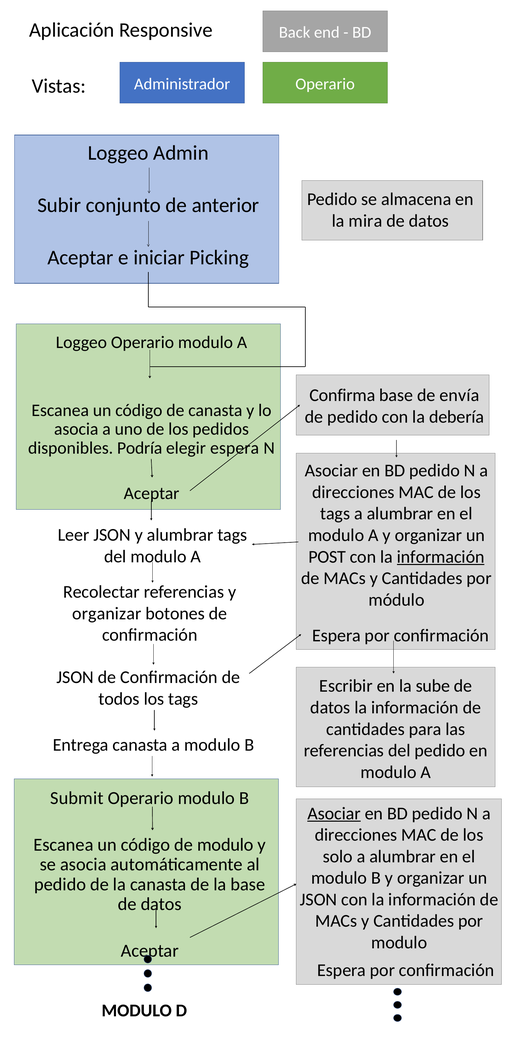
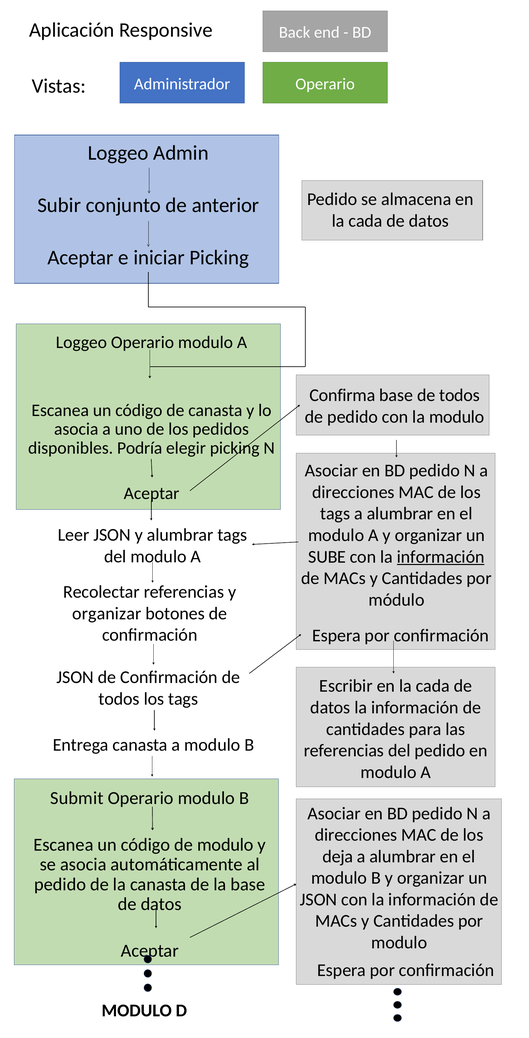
mira: mira -> cada (366, 221)
base de envía: envía -> todos (460, 395)
la debería: debería -> modulo (457, 417)
elegir espera: espera -> picking (235, 448)
POST: POST -> SUBE (327, 556)
Escribir en la sube: sube -> cada (433, 686)
Asociar underline: present -> none (334, 813)
solo: solo -> deja (338, 856)
